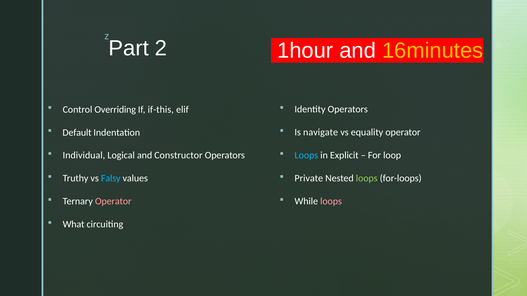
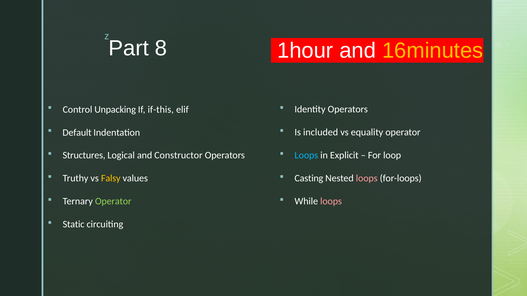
2: 2 -> 8 (161, 48)
Overriding: Overriding -> Unpacking (115, 110)
navigate: navigate -> included (321, 133)
Individual: Individual -> Structures (84, 156)
Private: Private -> Casting (309, 179)
loops colour: light green -> pink (367, 179)
Falsy colour: light blue -> yellow (111, 179)
Operator colour: pink -> light green (113, 202)
What: What -> Static (74, 225)
